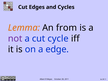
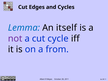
Lemma colour: orange -> blue (24, 28)
from: from -> itself (66, 28)
edge: edge -> from (57, 49)
